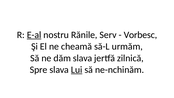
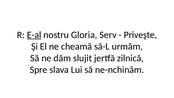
Rănile: Rănile -> Gloria (84, 35)
Vorbesc: Vorbesc -> Priveşte (140, 35)
dăm slava: slava -> slujit (83, 58)
Lui underline: present -> none (77, 70)
